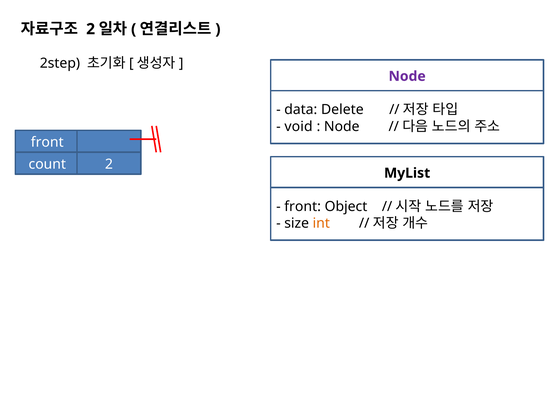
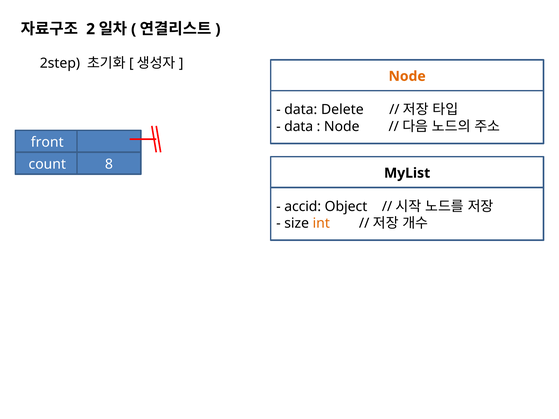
Node colour: purple -> orange (407, 76)
void: void -> data (299, 127)
count 2: 2 -> 8 (109, 164)
front: front -> accid (303, 207)
